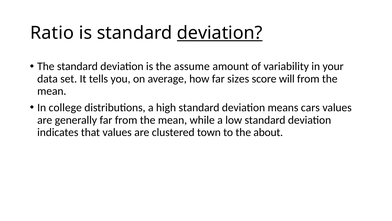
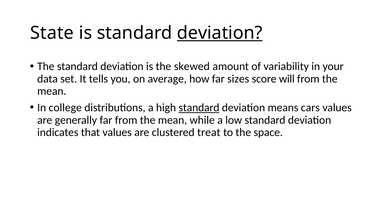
Ratio: Ratio -> State (52, 33)
assume: assume -> skewed (192, 66)
standard underline: none -> present (199, 107)
town: town -> treat (209, 132)
about: about -> space (268, 132)
